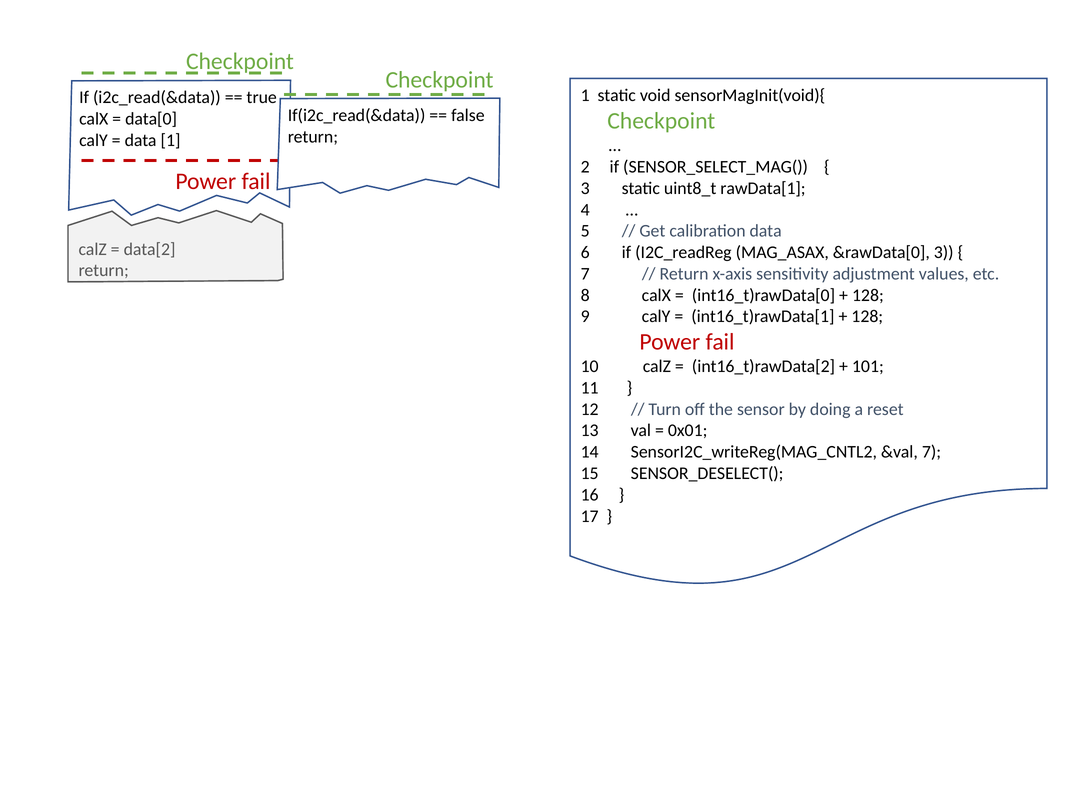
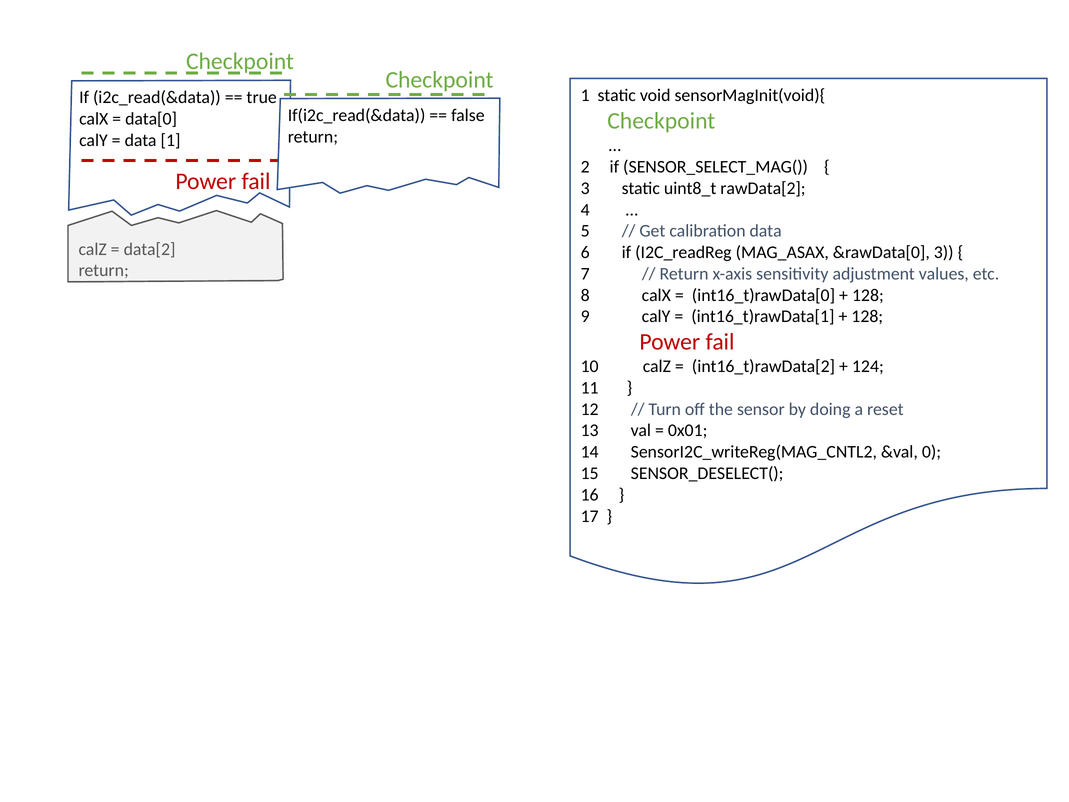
rawData[1: rawData[1 -> rawData[2 (763, 188)
101: 101 -> 124 (868, 366)
&val 7: 7 -> 0 (932, 452)
